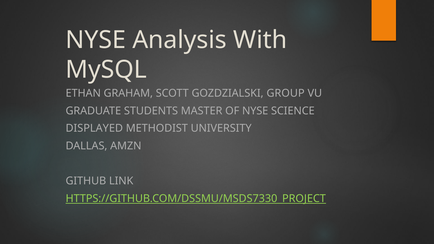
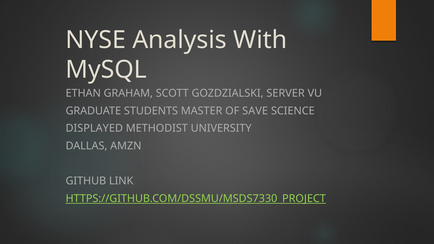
GROUP: GROUP -> SERVER (286, 93)
OF NYSE: NYSE -> SAVE (255, 111)
